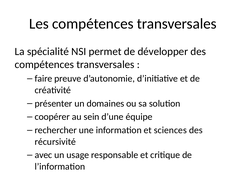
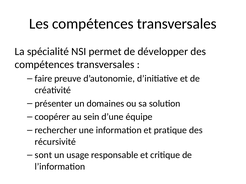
sciences: sciences -> pratique (170, 131)
avec: avec -> sont (43, 155)
